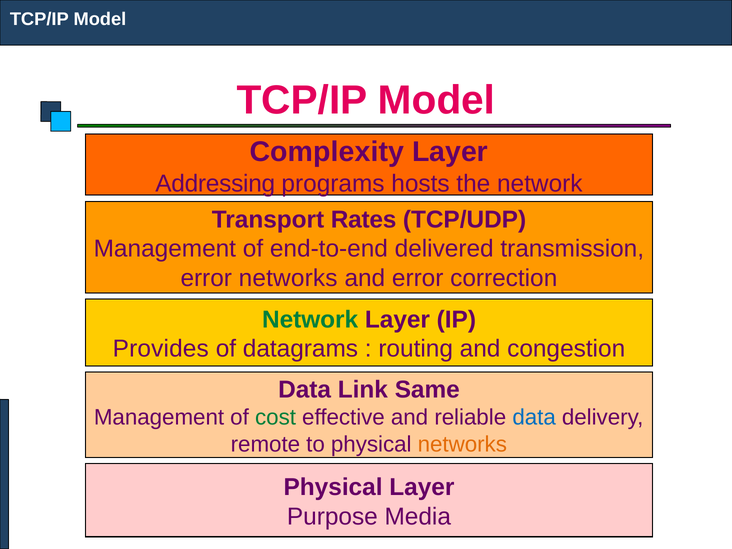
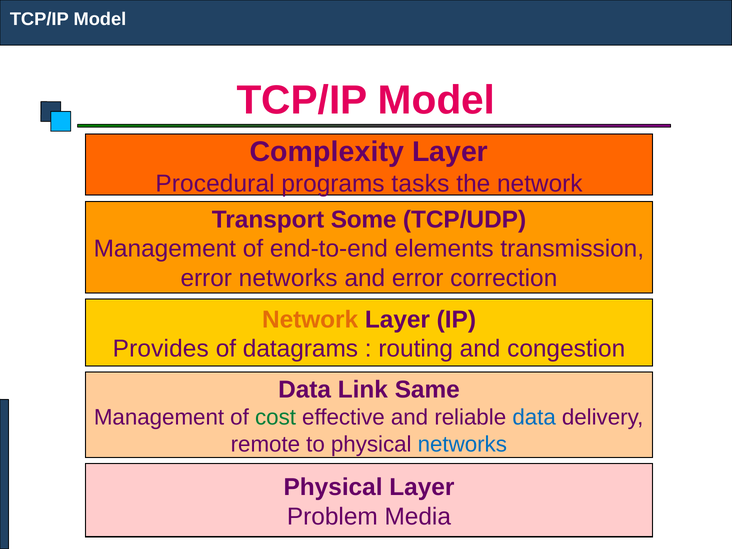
Addressing: Addressing -> Procedural (215, 184)
hosts: hosts -> tasks (420, 184)
Rates: Rates -> Some (364, 219)
delivered: delivered -> elements (444, 249)
Network colour: green -> orange (310, 320)
networks colour: orange -> blue (462, 444)
Purpose: Purpose -> Problem (332, 517)
